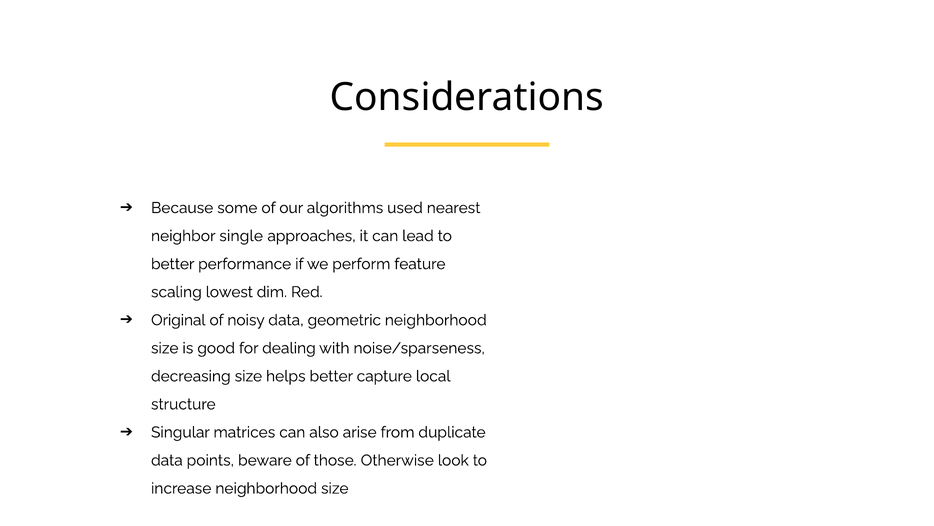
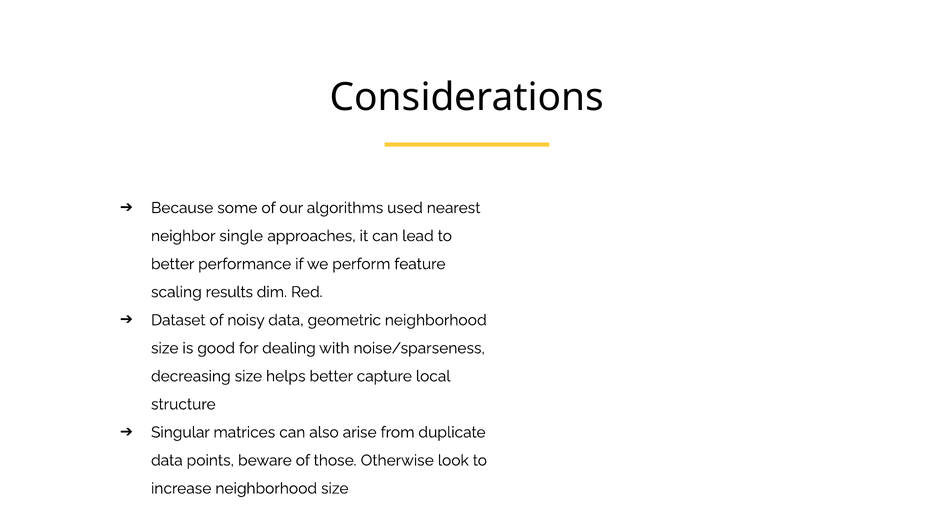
lowest: lowest -> results (229, 292)
Original: Original -> Dataset (178, 320)
